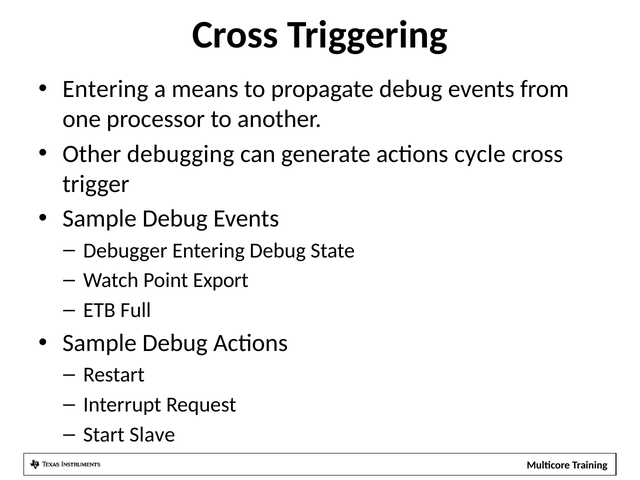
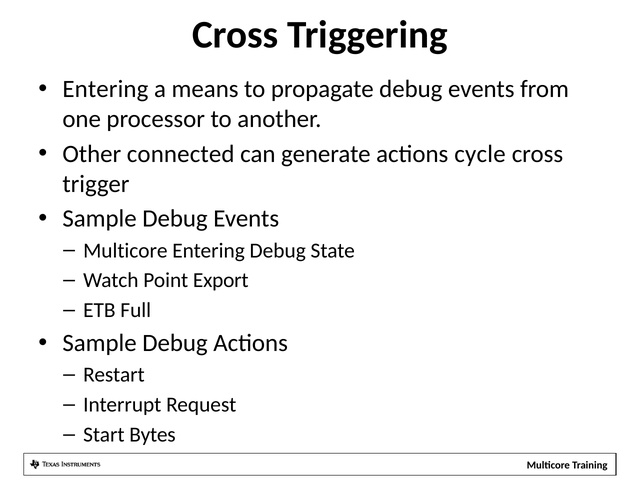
debugging: debugging -> connected (181, 154)
Debugger: Debugger -> Multicore (125, 250)
Slave: Slave -> Bytes (152, 435)
